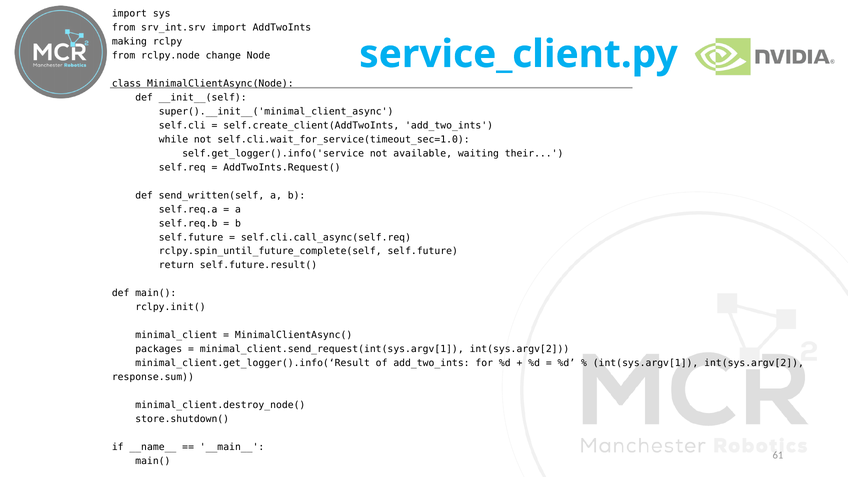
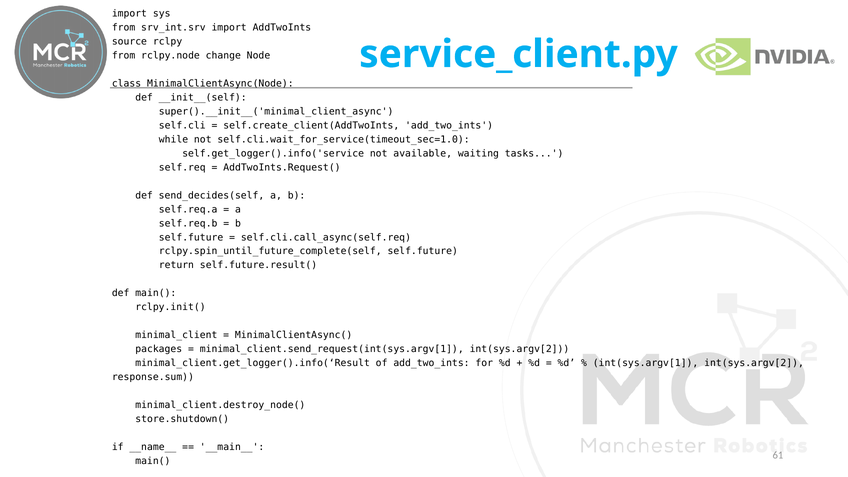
making: making -> source (129, 41)
their: their -> tasks (534, 153)
send_written(self: send_written(self -> send_decides(self (212, 195)
